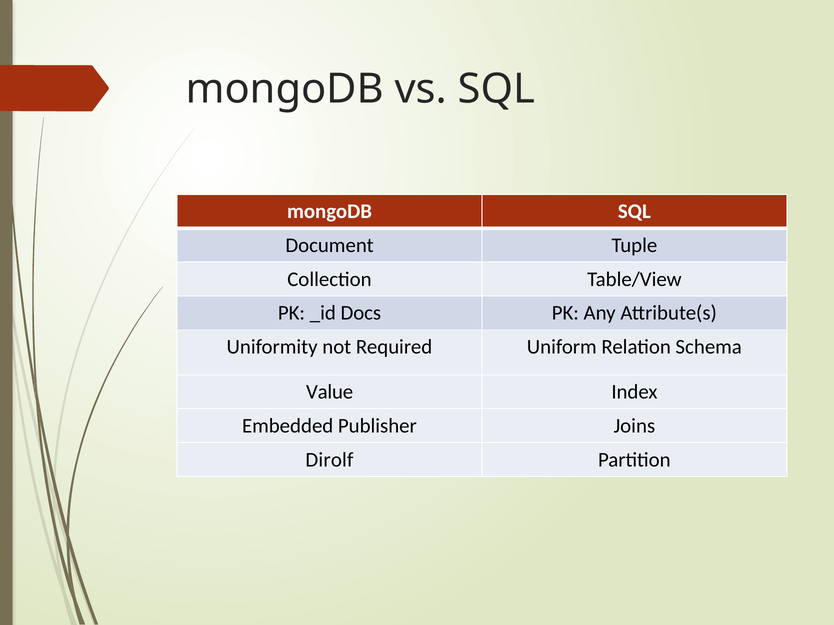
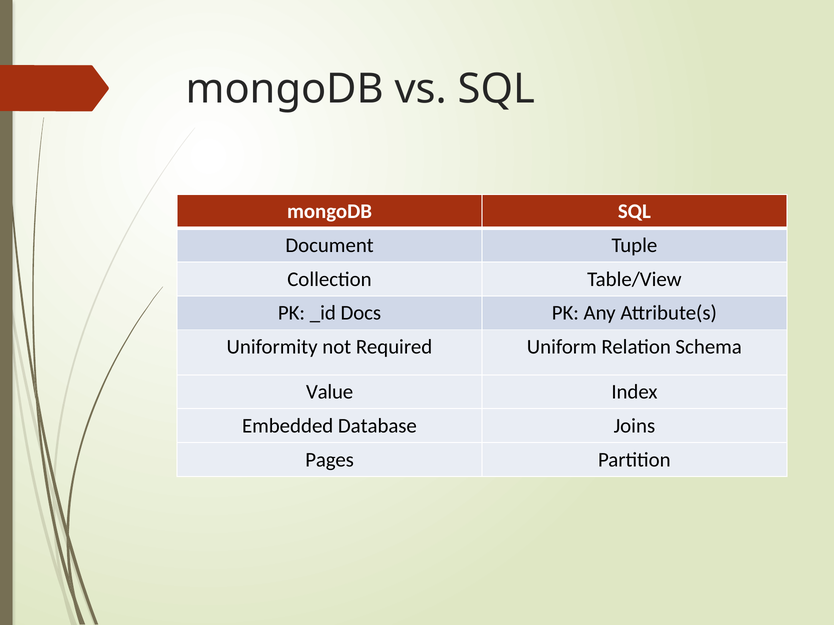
Publisher: Publisher -> Database (377, 426)
Dirolf: Dirolf -> Pages (330, 460)
